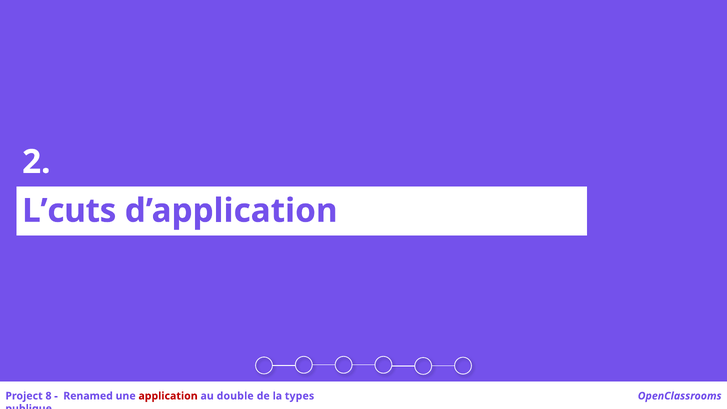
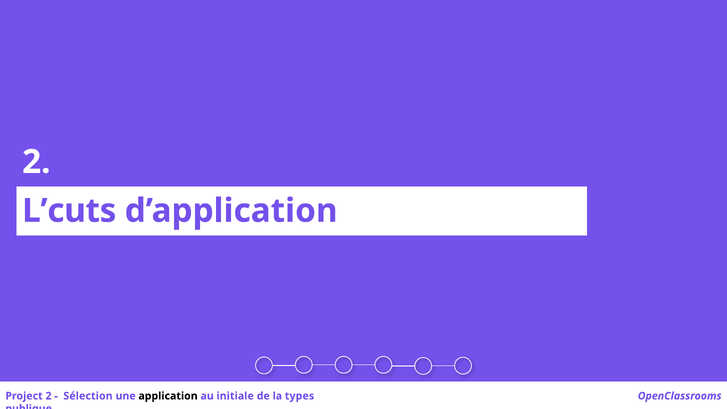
Project 8: 8 -> 2 (49, 396)
Renamed: Renamed -> Sélection (88, 396)
application colour: red -> black (168, 396)
double: double -> initiale (235, 396)
